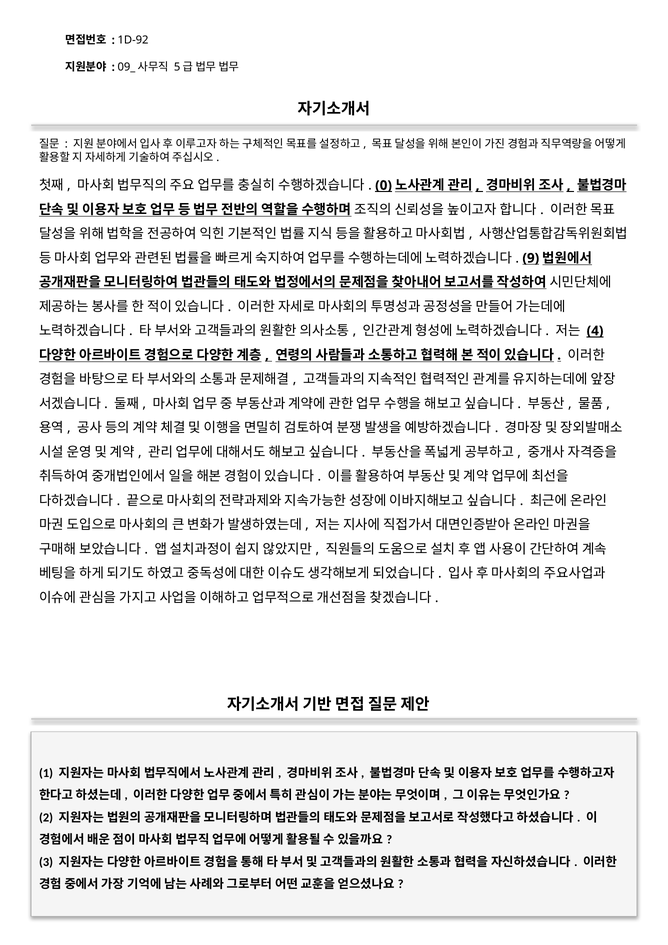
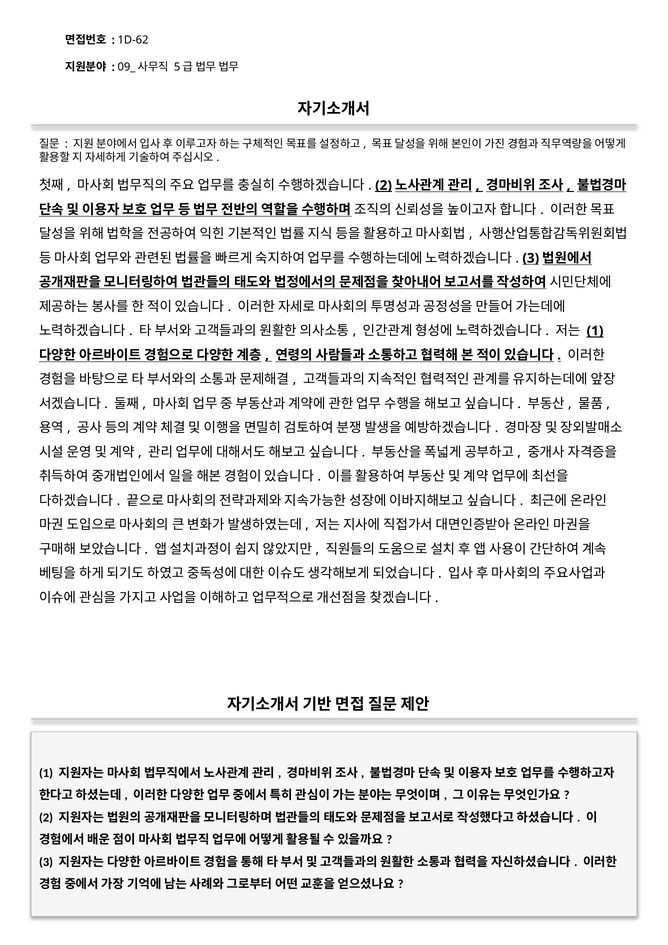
1D-92: 1D-92 -> 1D-62 (133, 40)
0: 0 -> 2 (384, 185)
9: 9 -> 3 (531, 258)
4: 4 -> 1 (595, 331)
